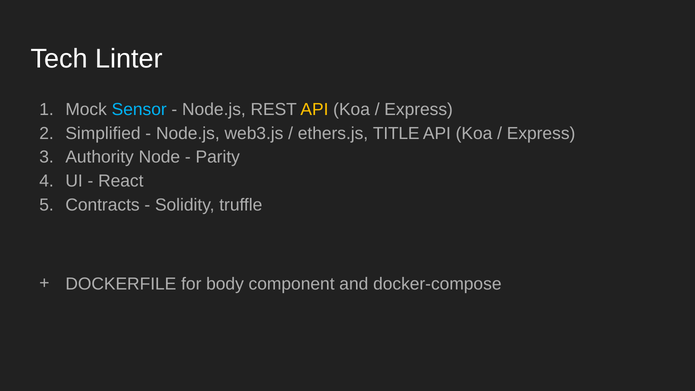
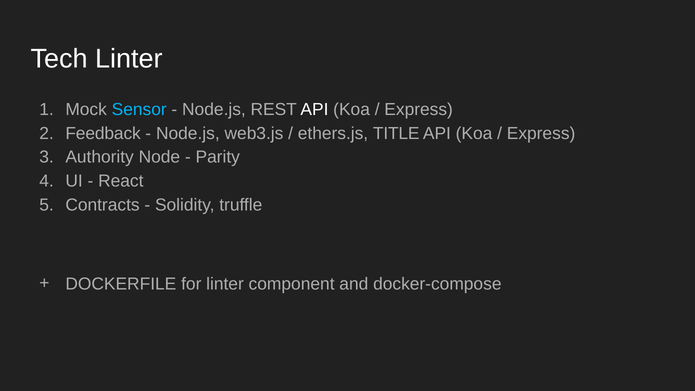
API colour: yellow -> white (314, 109)
Simplified: Simplified -> Feedback (103, 133)
for body: body -> linter (225, 284)
